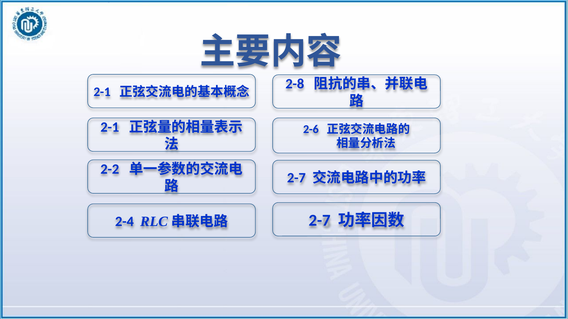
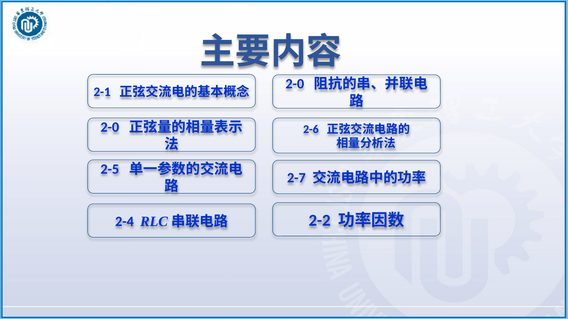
2-8: 2-8 -> 2-0 (295, 84)
2-1: 2-1 -> 2-0 (110, 127)
2-2: 2-2 -> 2-5 (110, 169)
2-7: 2-7 -> 2-2 (320, 221)
